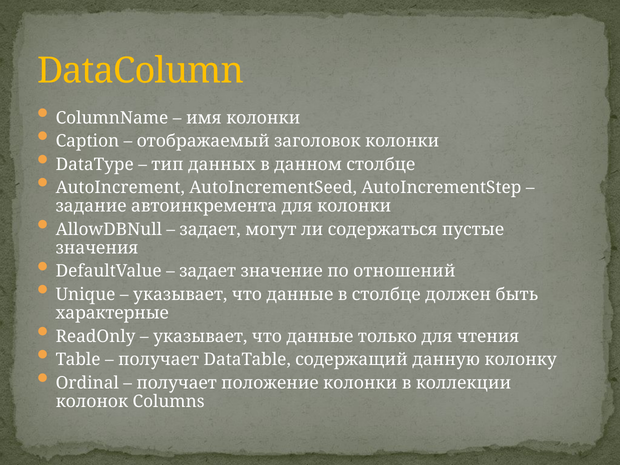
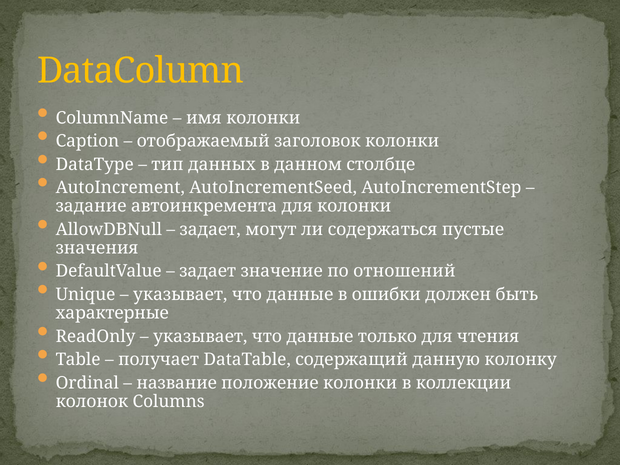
в столбце: столбце -> ошибки (386, 295)
получает: получает -> название (177, 383)
